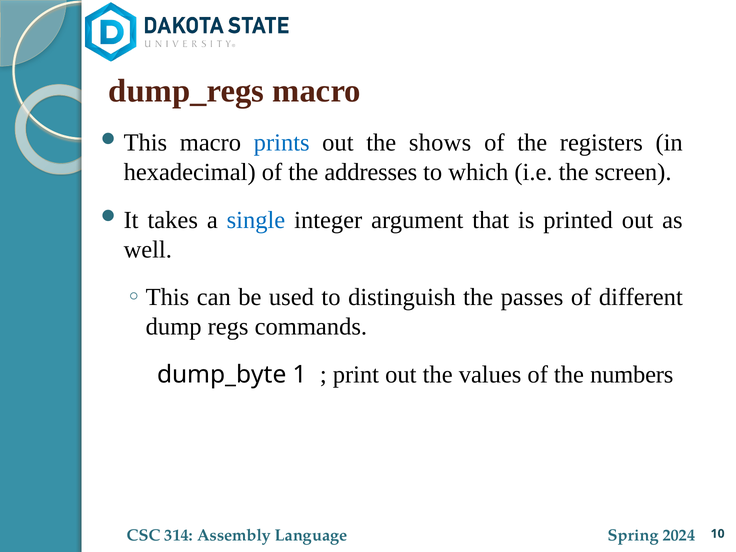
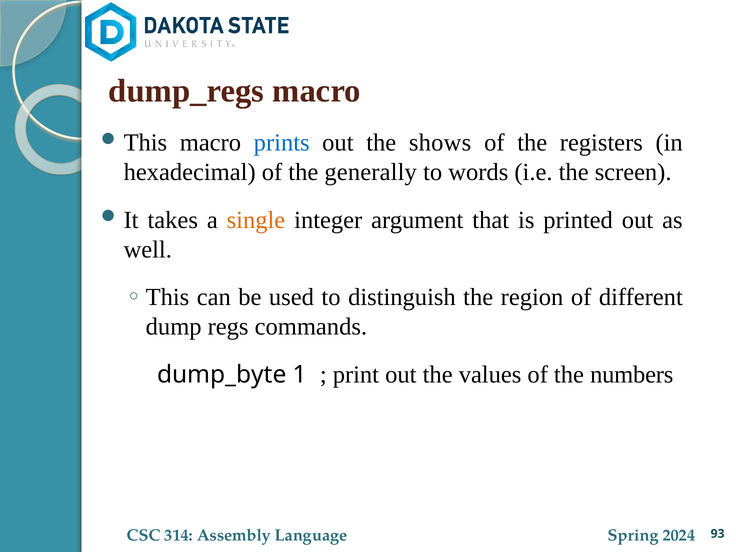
addresses: addresses -> generally (371, 172)
which: which -> words (478, 172)
single colour: blue -> orange (256, 220)
passes: passes -> region (532, 297)
10: 10 -> 93 (718, 534)
